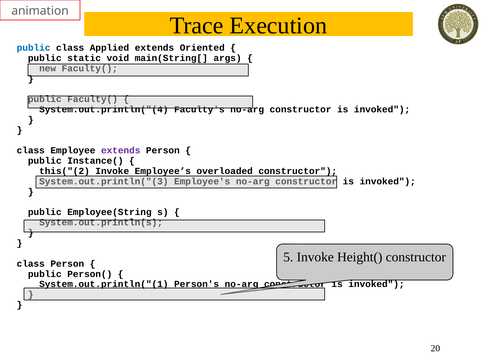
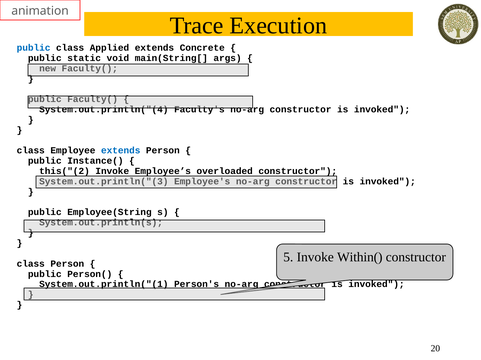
Oriented: Oriented -> Concrete (202, 48)
extends colour: purple -> blue (121, 151)
Height(: Height( -> Within( (360, 258)
